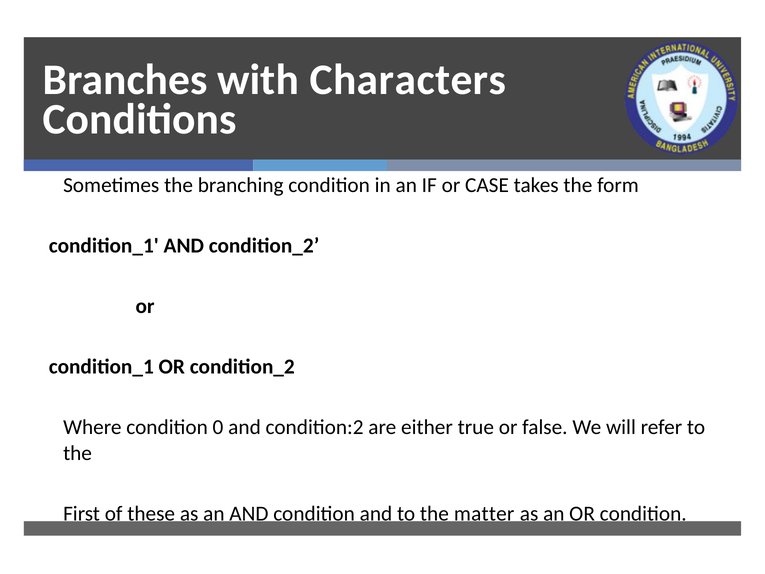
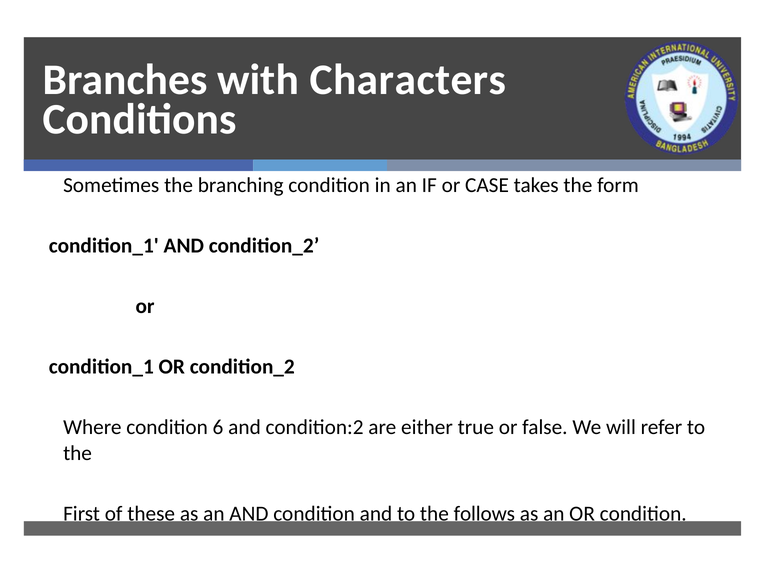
0: 0 -> 6 (218, 427)
matter: matter -> follows (484, 513)
